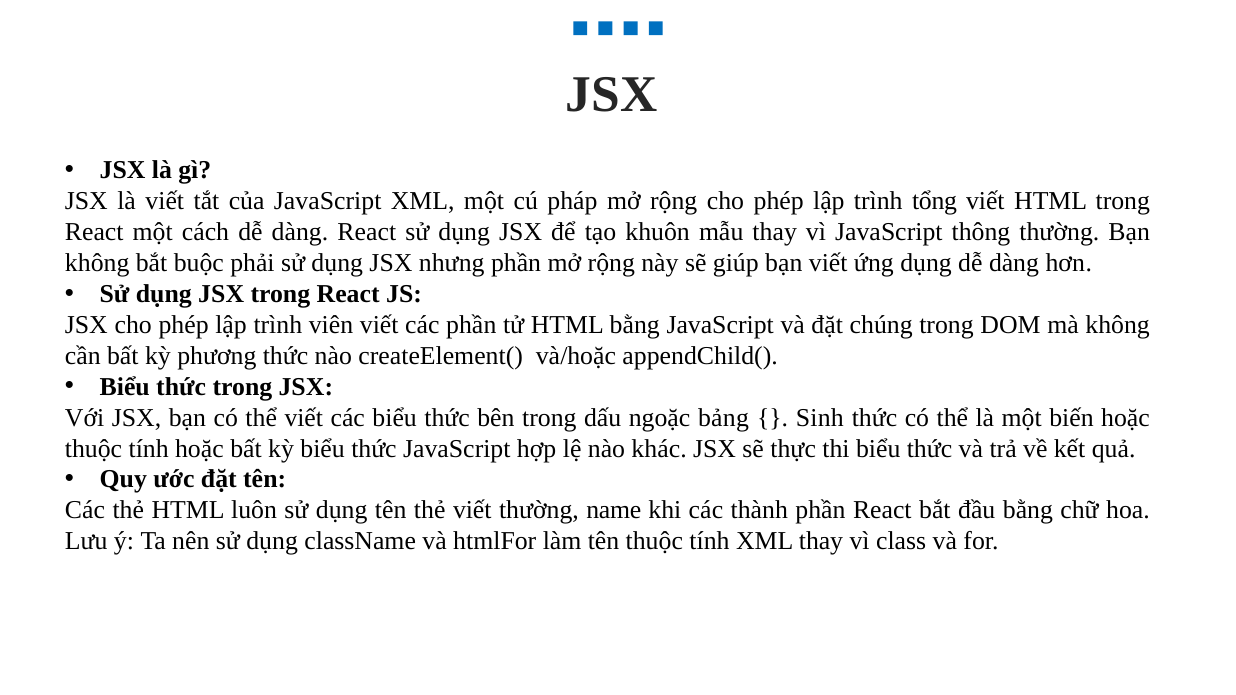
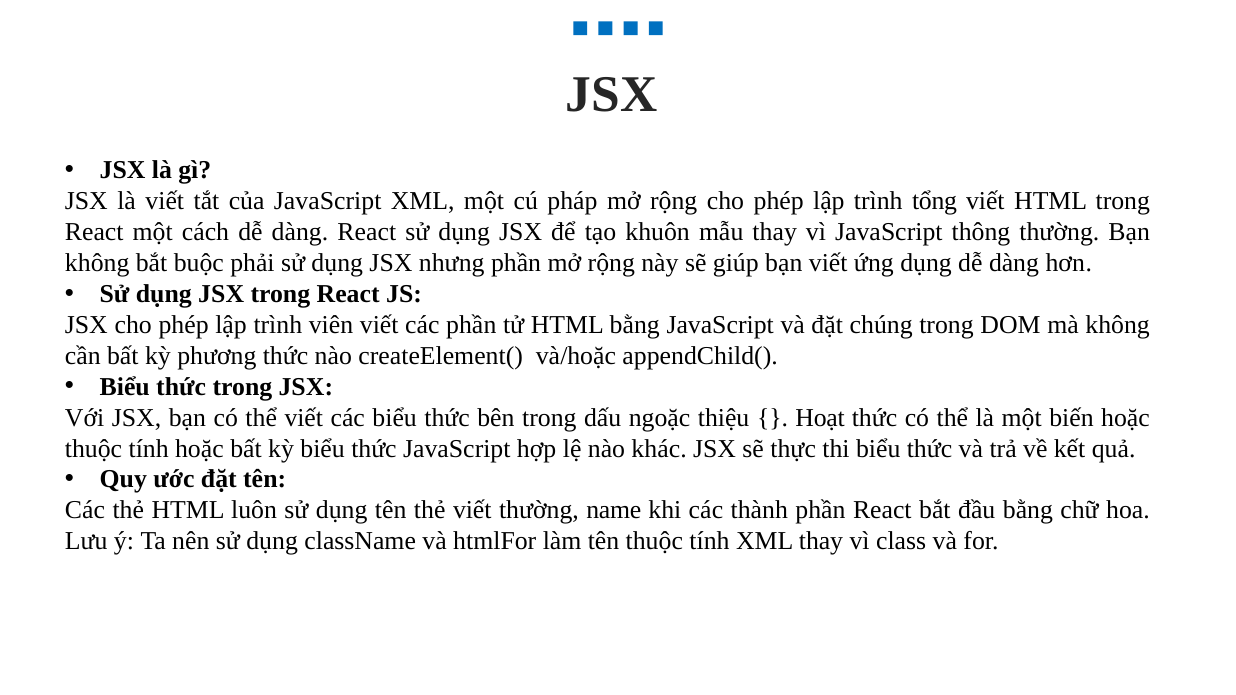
bảng: bảng -> thiệu (724, 418)
Sinh: Sinh -> Hoạt (820, 418)
